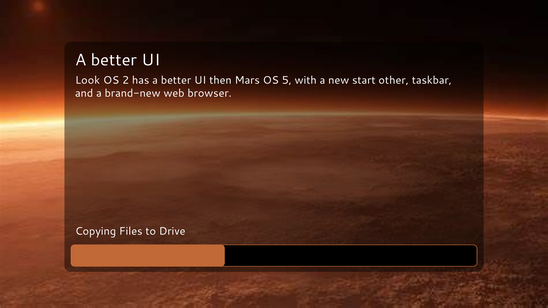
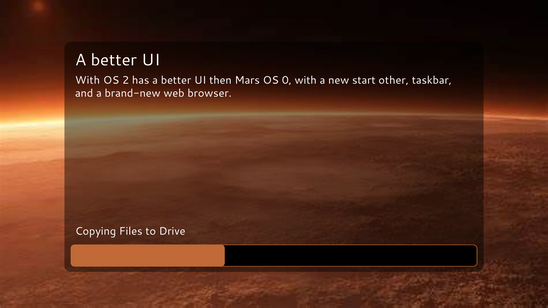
Look: Look -> With (88, 80)
5: 5 -> 0 (287, 80)
